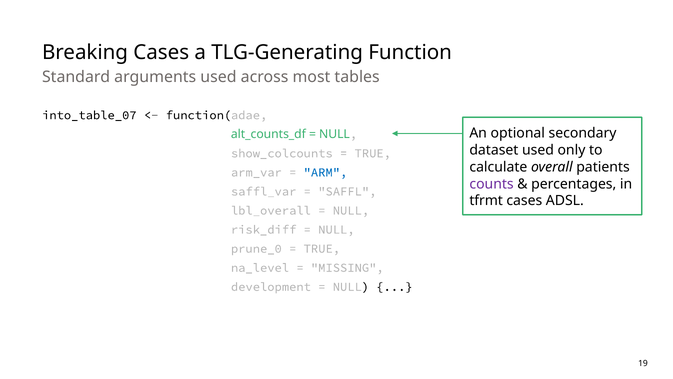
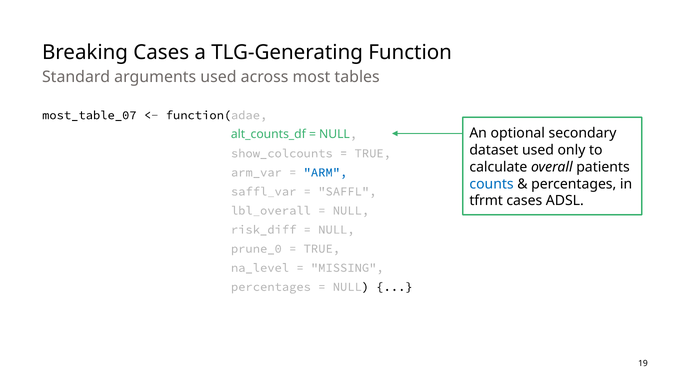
into_table_07: into_table_07 -> most_table_07 (89, 115)
counts colour: purple -> blue (492, 184)
development: development -> percentages (271, 286)
